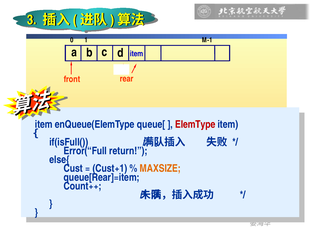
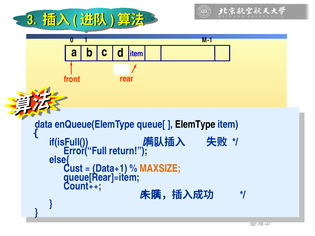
item: item -> data (44, 125)
ElemType colour: red -> black (195, 125)
Cust+1: Cust+1 -> Data+1 (110, 169)
